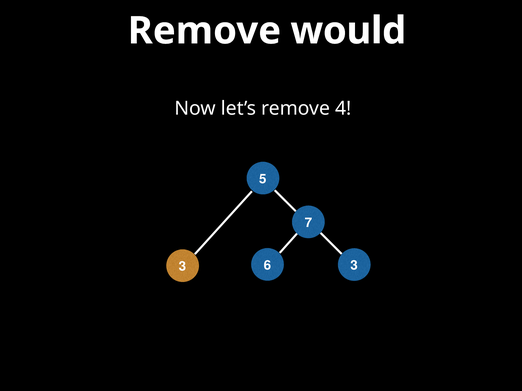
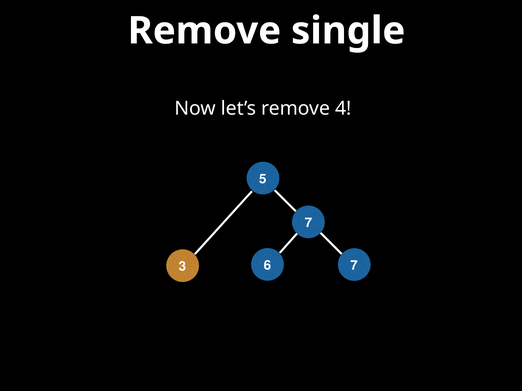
would: would -> single (348, 31)
3: 3 -> 7 (354, 266)
